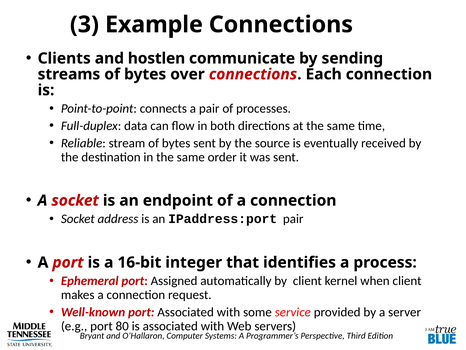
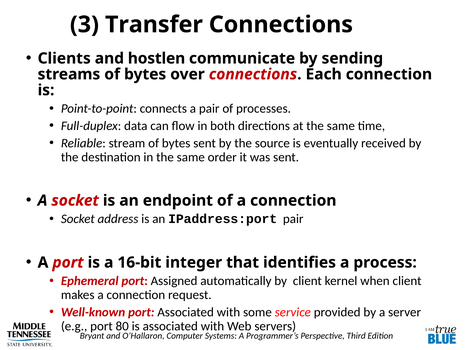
Example: Example -> Transfer (154, 25)
